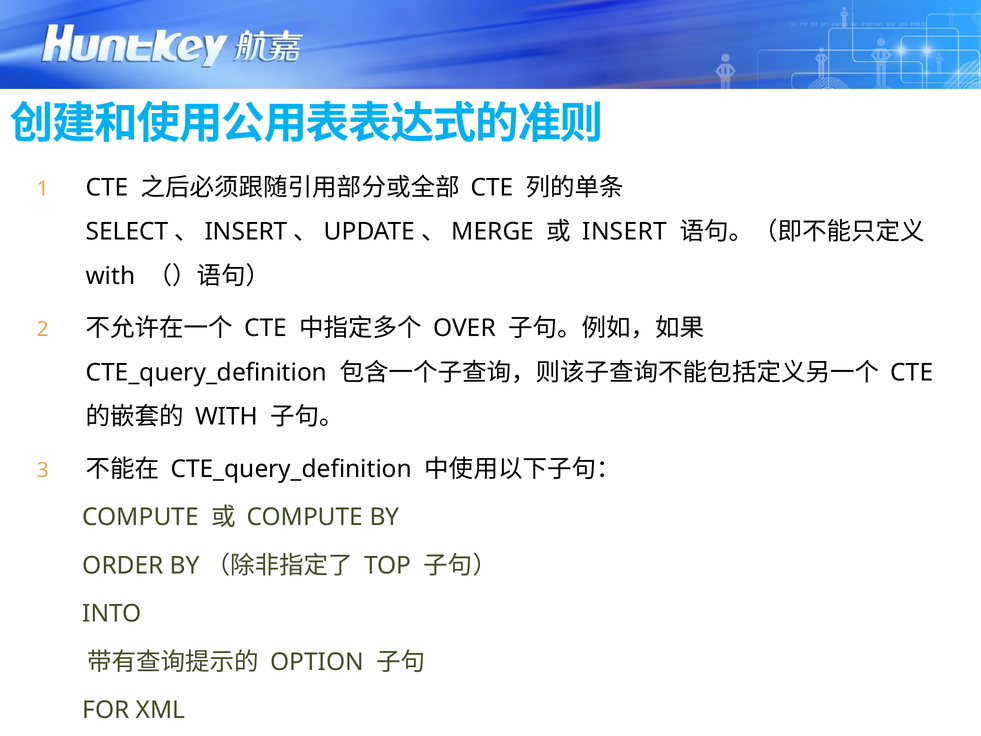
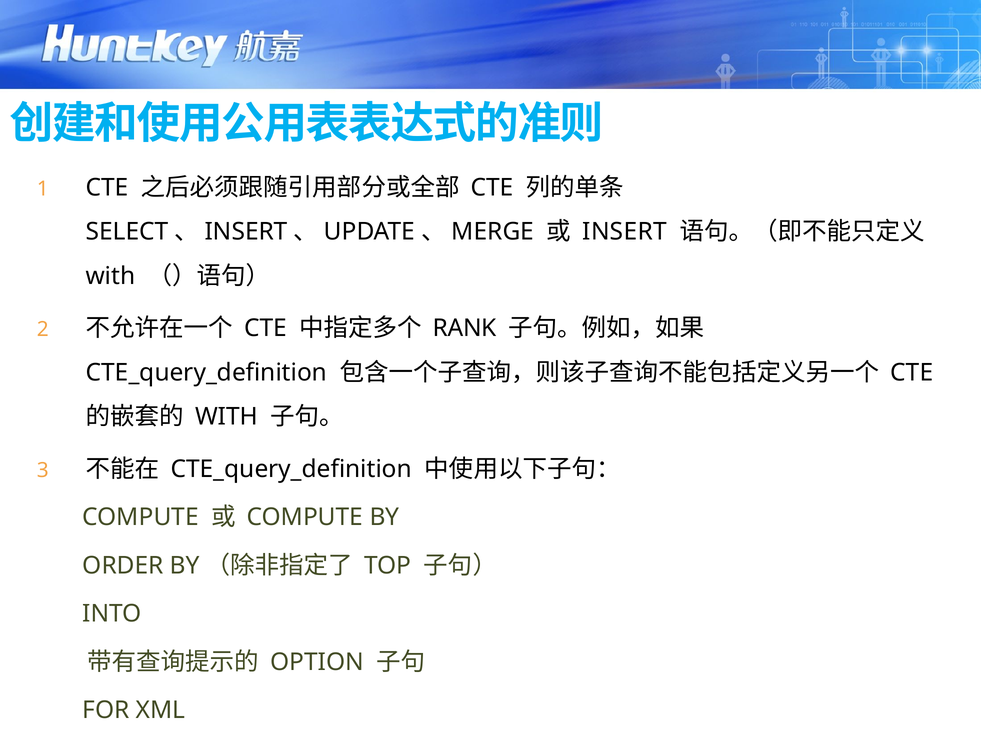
OVER: OVER -> RANK (465, 328)
